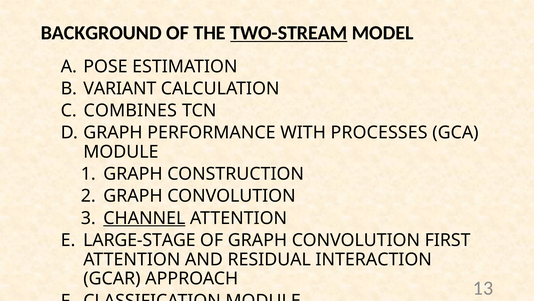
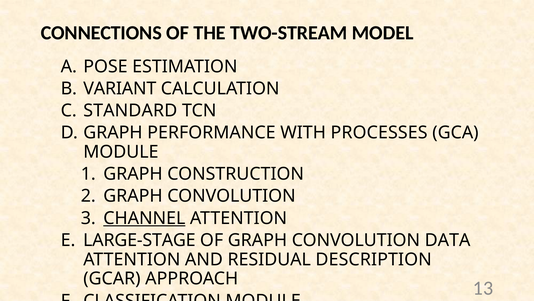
BACKGROUND: BACKGROUND -> CONNECTIONS (101, 33)
TWO-STREAM underline: present -> none (289, 33)
COMBINES: COMBINES -> STANDARD (130, 110)
FIRST: FIRST -> DATA (448, 240)
INTERACTION: INTERACTION -> DESCRIPTION (374, 259)
